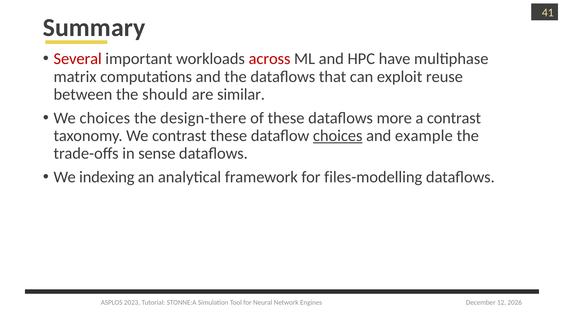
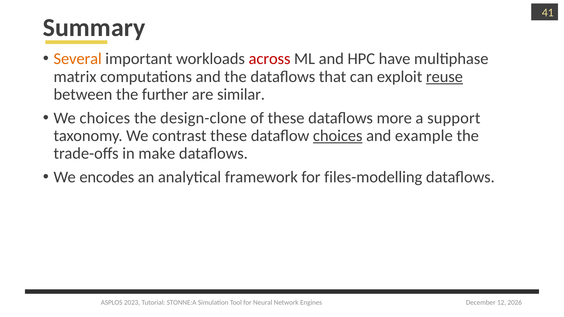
Several colour: red -> orange (78, 59)
reuse underline: none -> present (444, 77)
should: should -> further (165, 94)
design-there: design-there -> design-clone (203, 118)
a contrast: contrast -> support (454, 118)
sense: sense -> make (157, 154)
indexing: indexing -> encodes (107, 177)
